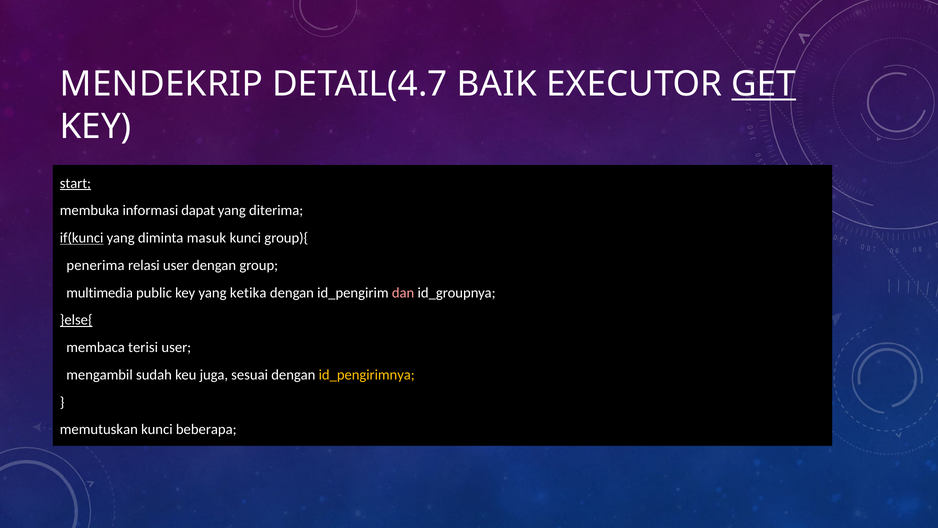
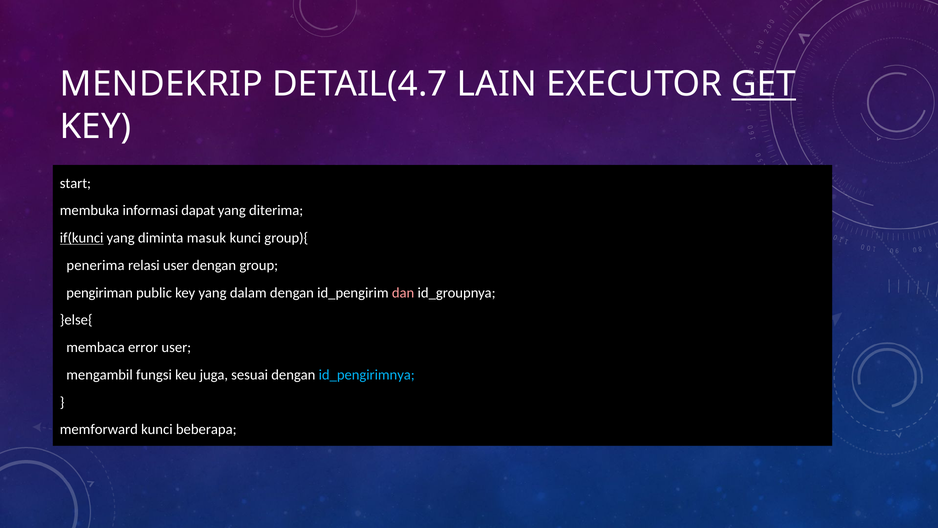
BAIK: BAIK -> LAIN (497, 84)
start underline: present -> none (75, 183)
multimedia: multimedia -> pengiriman (100, 292)
ketika: ketika -> dalam (248, 292)
}else{ underline: present -> none (76, 320)
terisi: terisi -> error (143, 347)
sudah: sudah -> fungsi (154, 375)
id_pengirimnya colour: yellow -> light blue (367, 375)
memutuskan: memutuskan -> memforward (99, 429)
